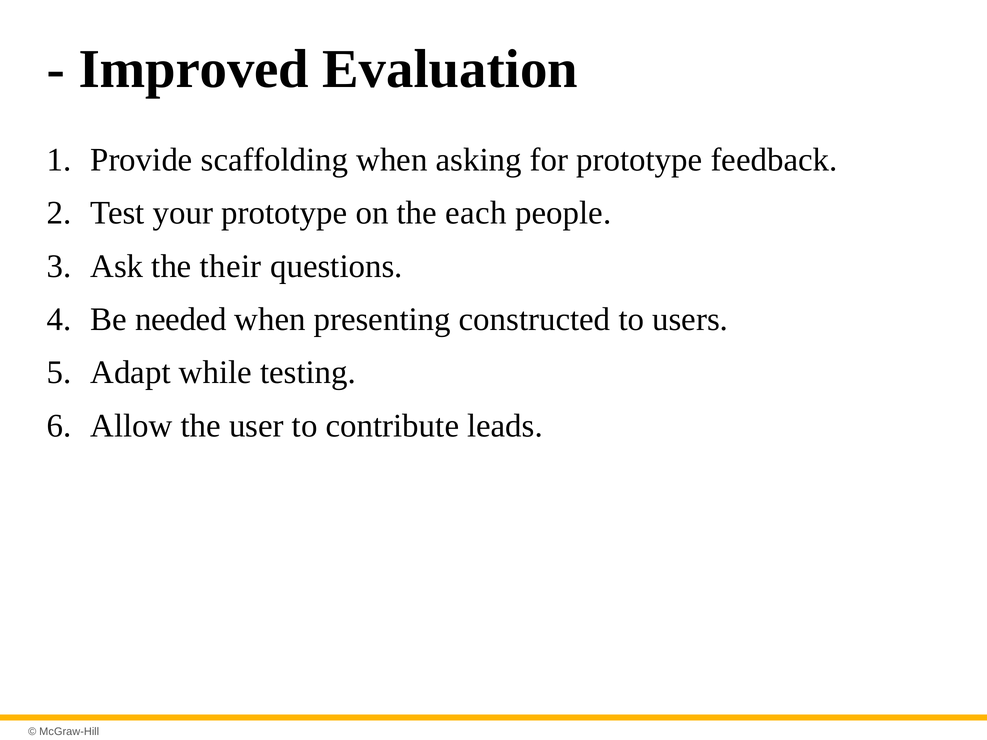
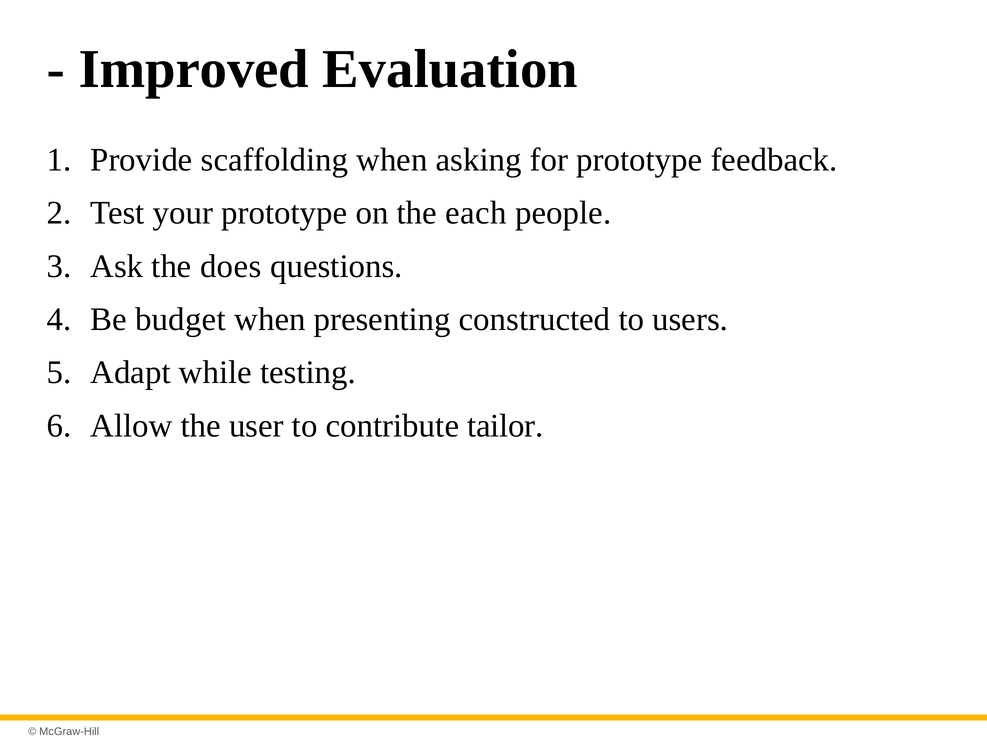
their: their -> does (231, 266)
needed: needed -> budget (180, 319)
leads: leads -> tailor (505, 426)
